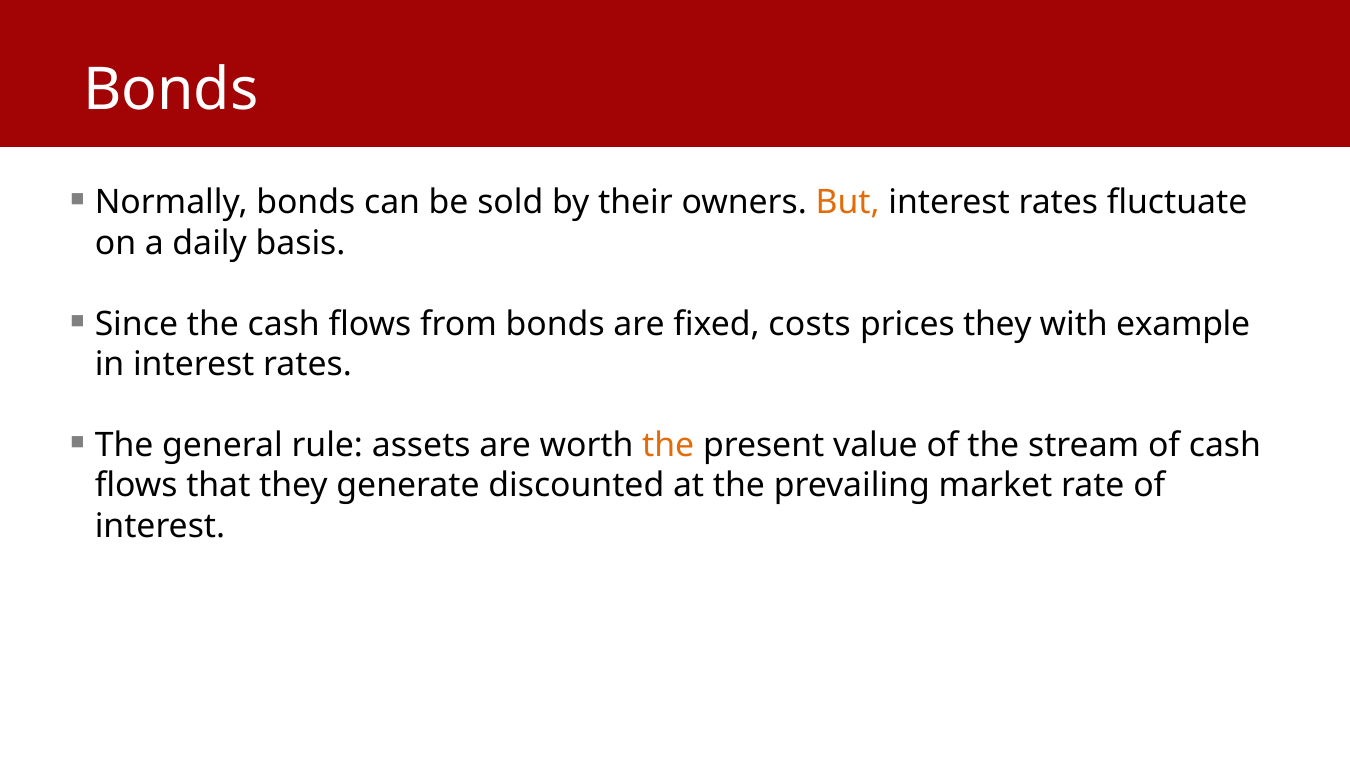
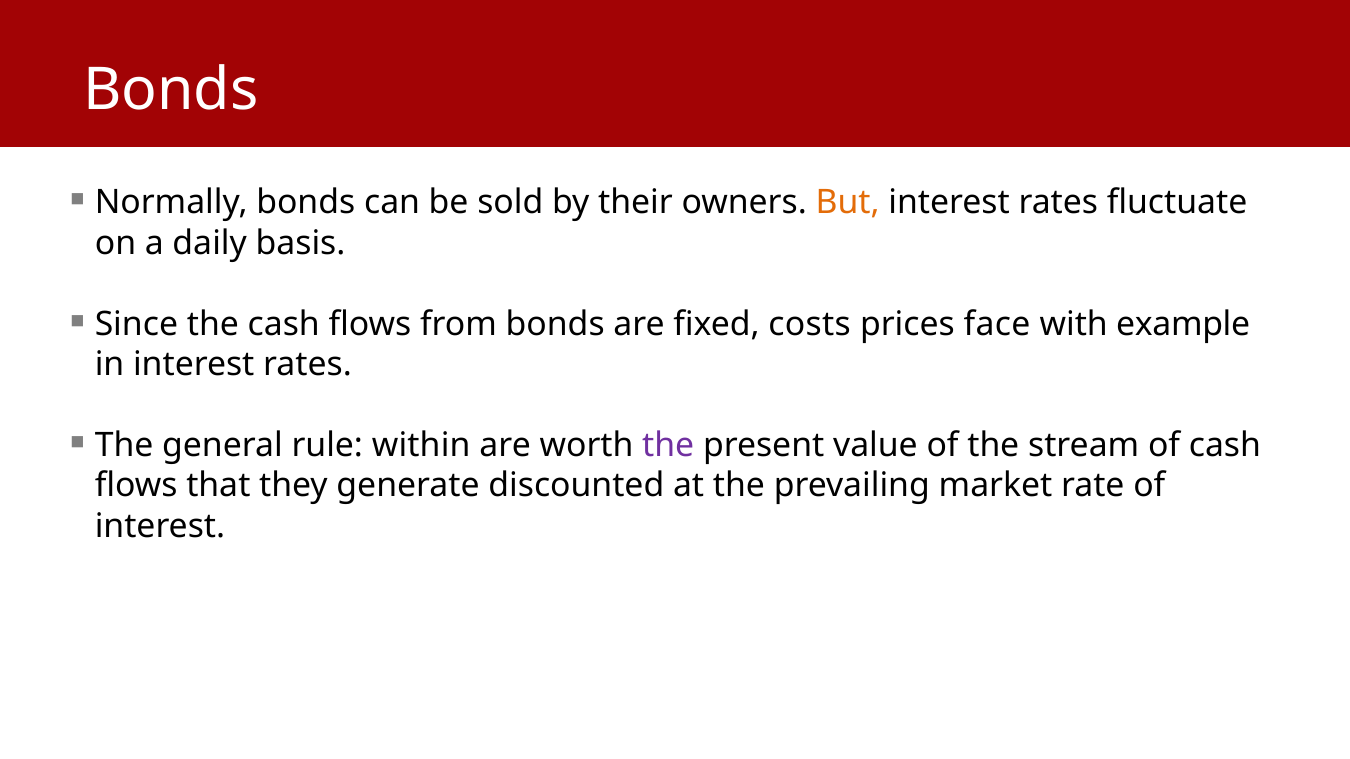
prices they: they -> face (997, 324)
assets: assets -> within (421, 446)
the colour: orange -> purple (668, 446)
